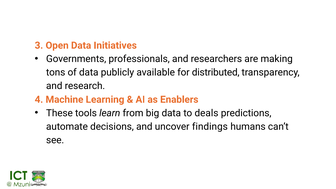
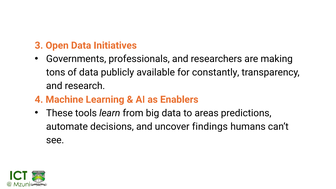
distributed: distributed -> constantly (216, 72)
deals: deals -> areas (207, 113)
